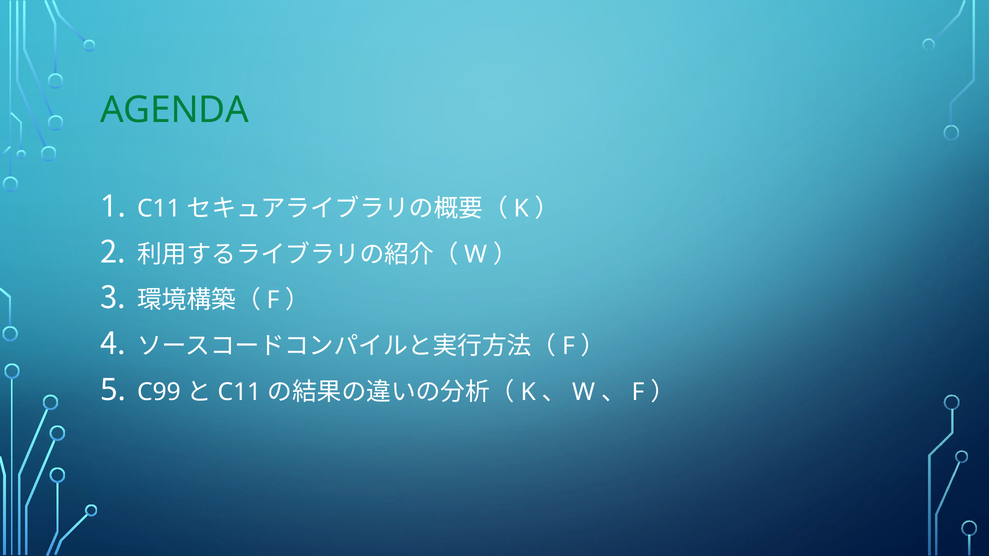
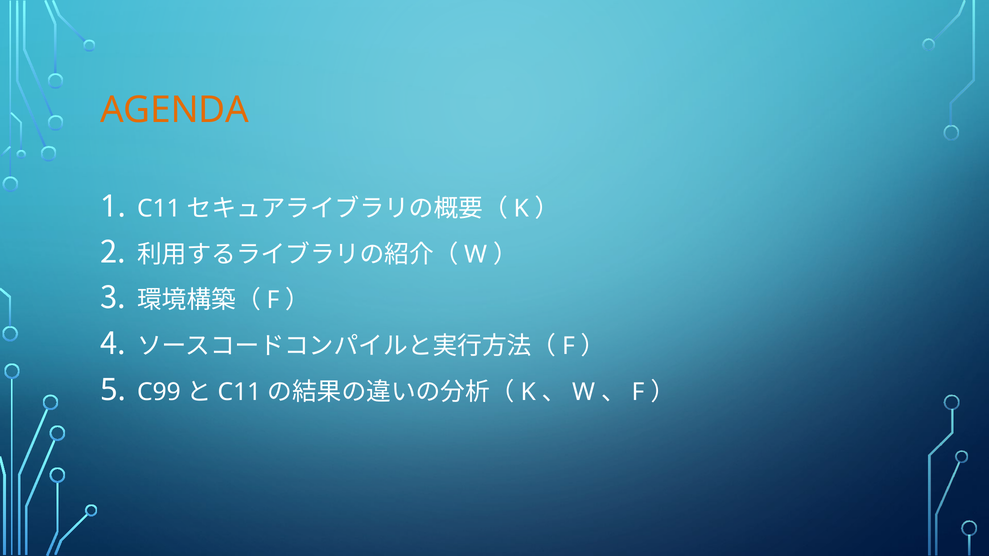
AGENDA colour: green -> orange (174, 110)
